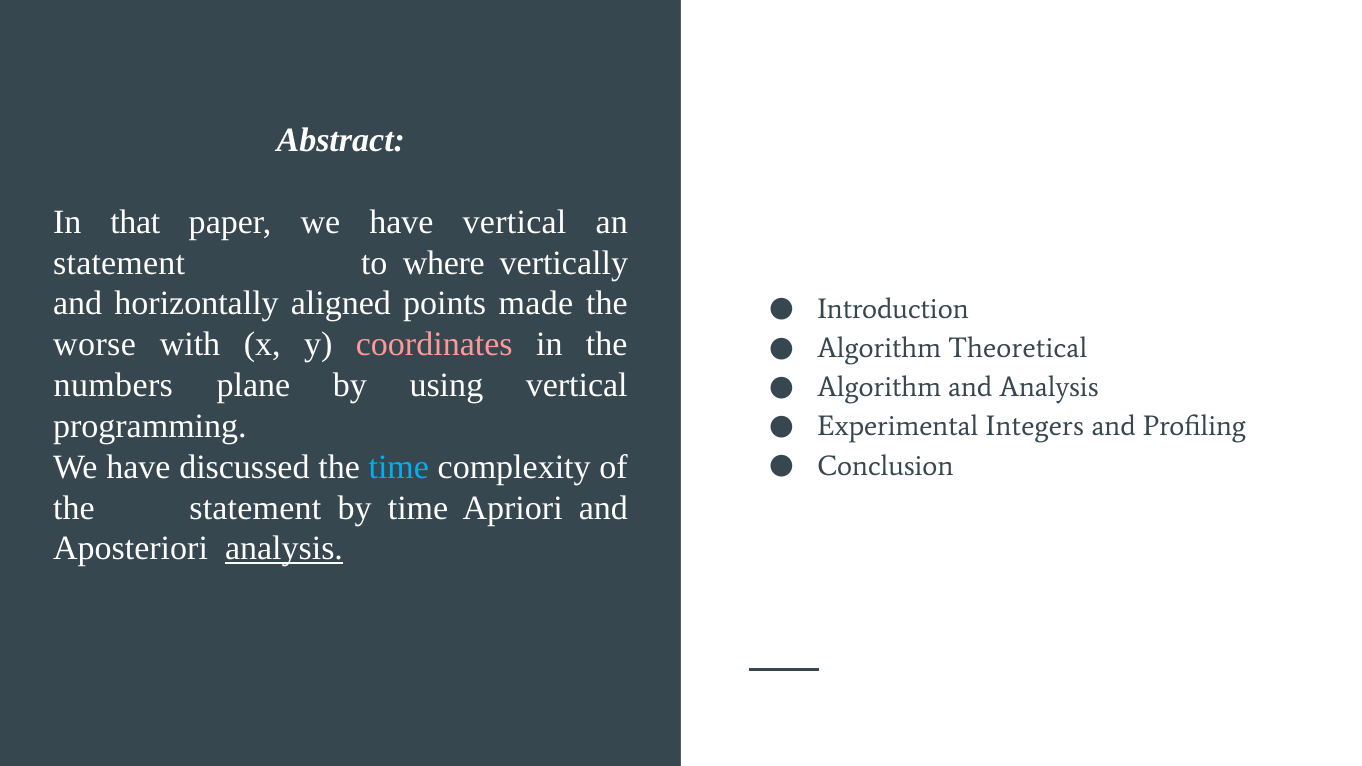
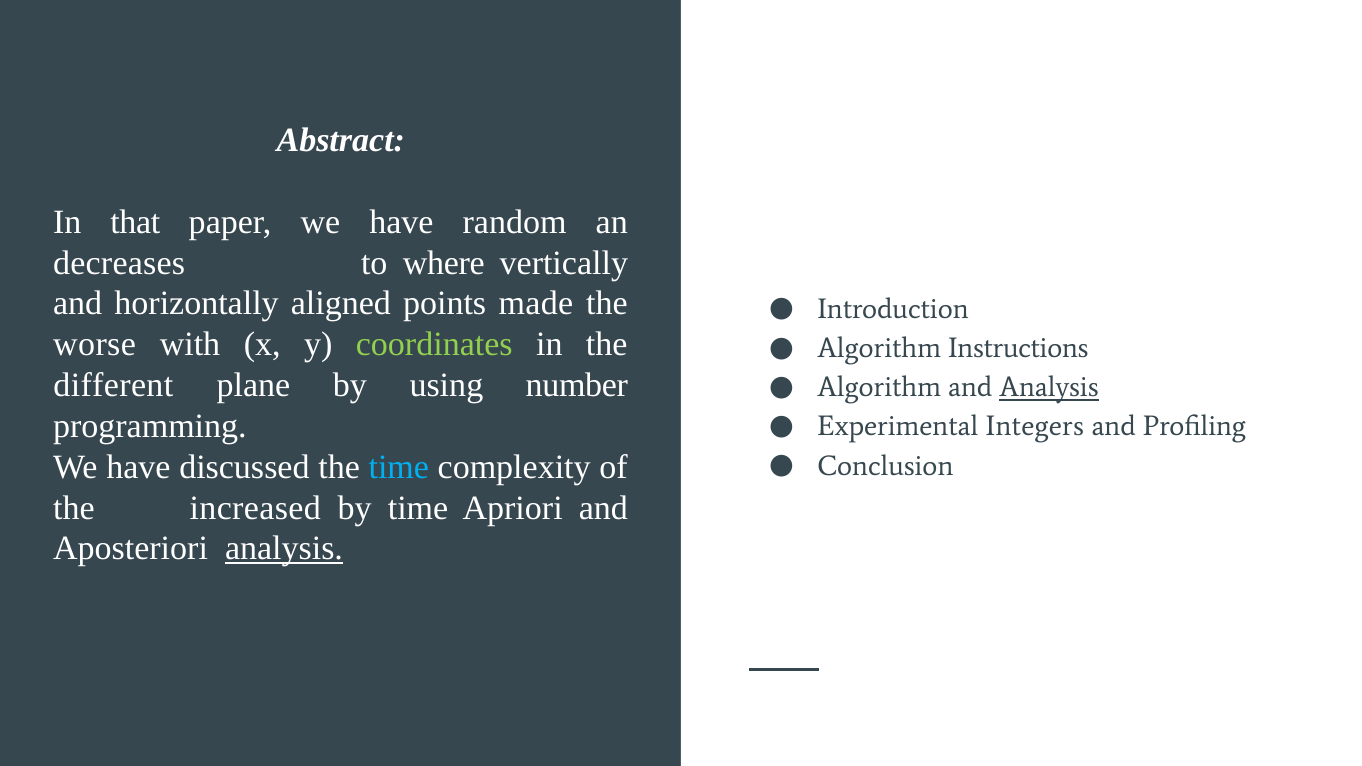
have vertical: vertical -> random (515, 222)
statement: statement -> decreases (119, 263)
coordinates colour: pink -> light green (434, 345)
Theoretical: Theoretical -> Instructions (1018, 348)
numbers: numbers -> different (113, 385)
using vertical: vertical -> number (577, 385)
Analysis underline: none -> present (1049, 388)
the statement: statement -> increased (255, 508)
